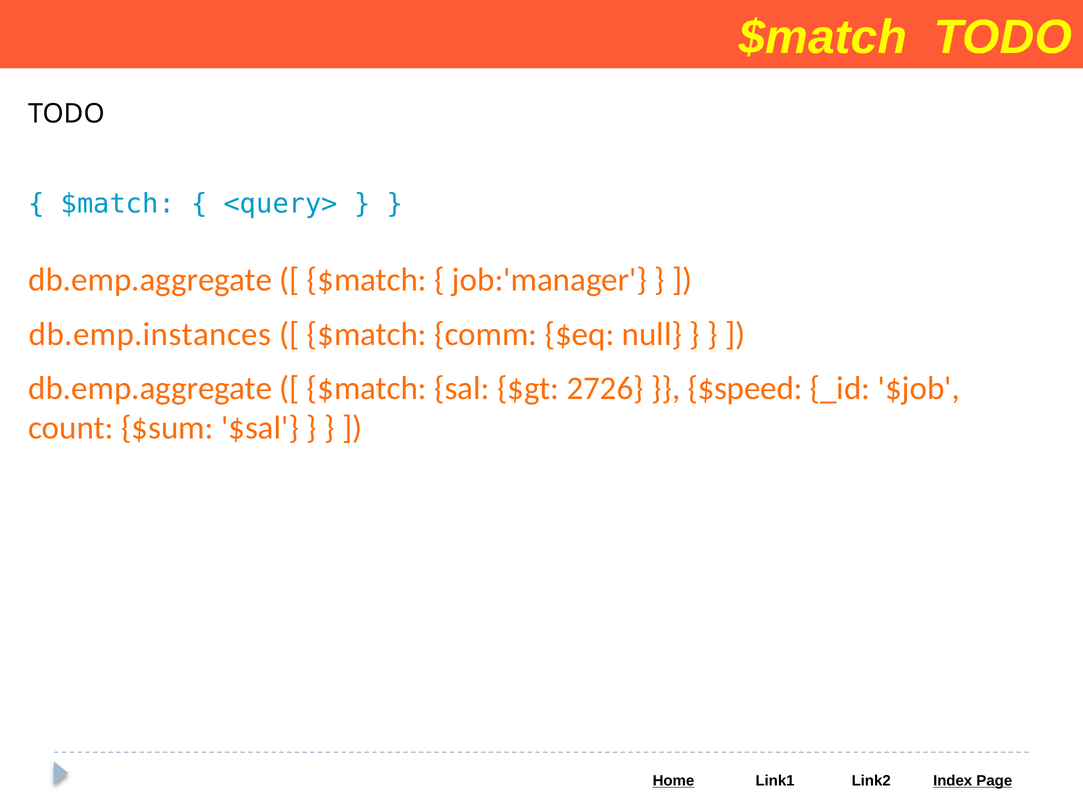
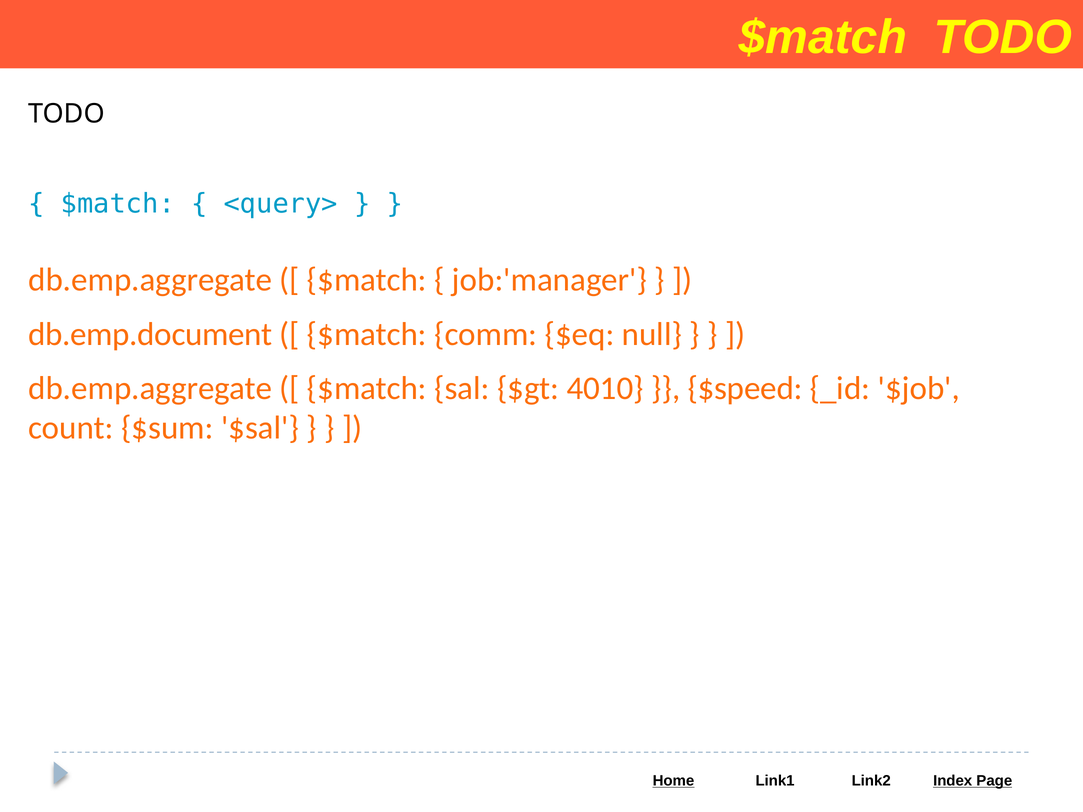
db.emp.instances: db.emp.instances -> db.emp.document (150, 334)
2726: 2726 -> 4010 (605, 388)
